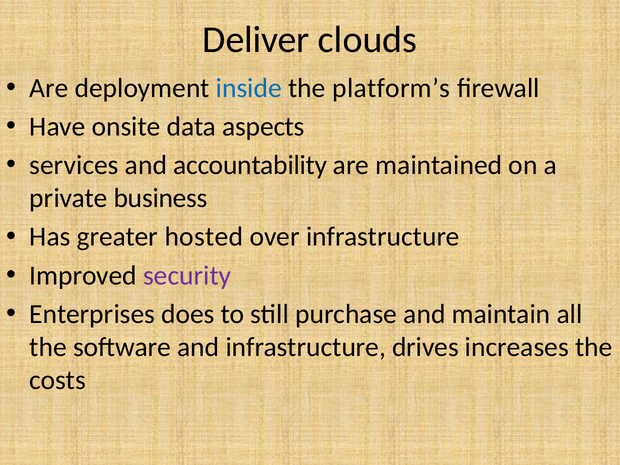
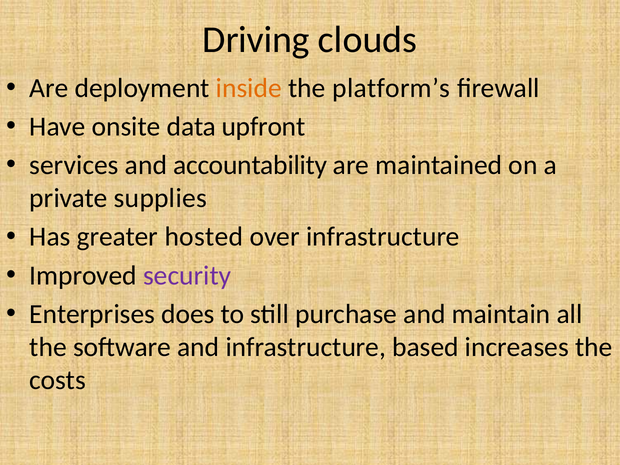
Deliver: Deliver -> Driving (256, 40)
inside colour: blue -> orange (249, 88)
aspects: aspects -> upfront (264, 127)
business: business -> supplies (160, 198)
drives: drives -> based (425, 347)
